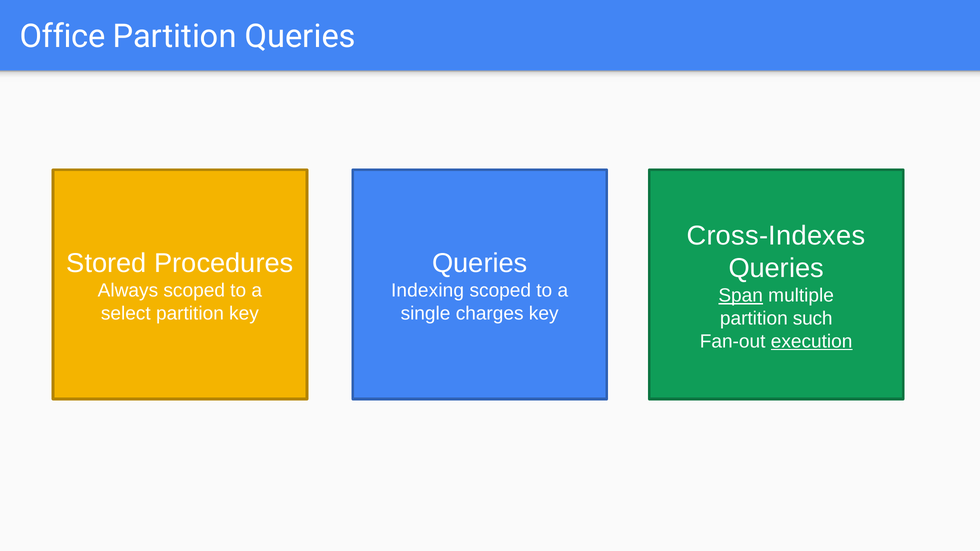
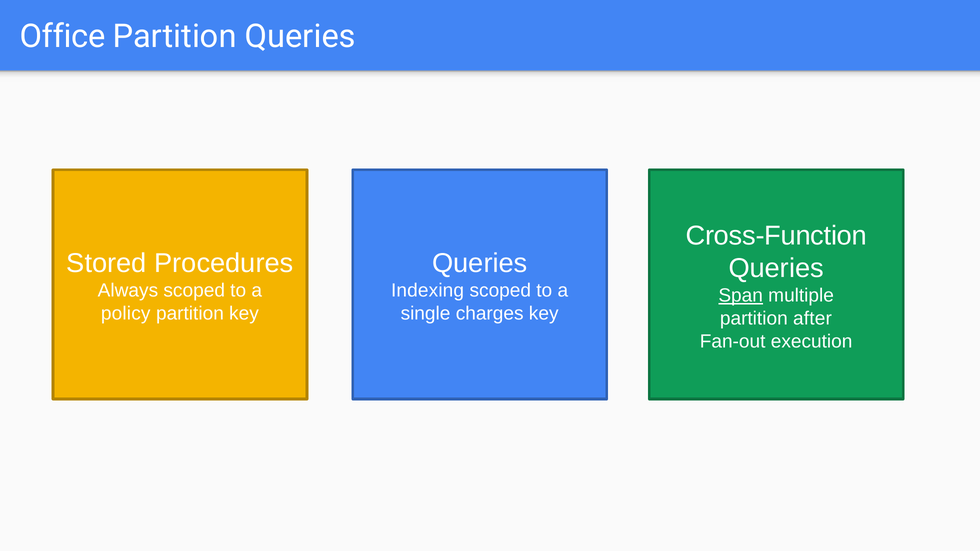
Cross-Indexes: Cross-Indexes -> Cross-Function (776, 236)
select: select -> policy (126, 314)
such: such -> after (813, 319)
execution underline: present -> none (812, 341)
